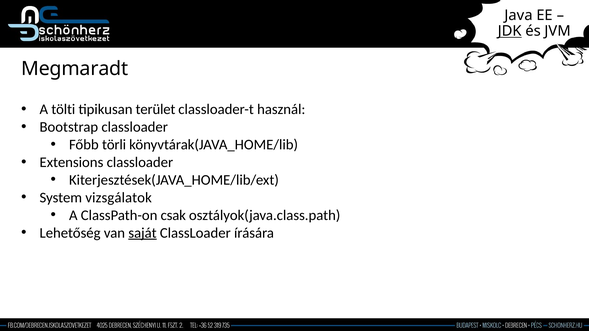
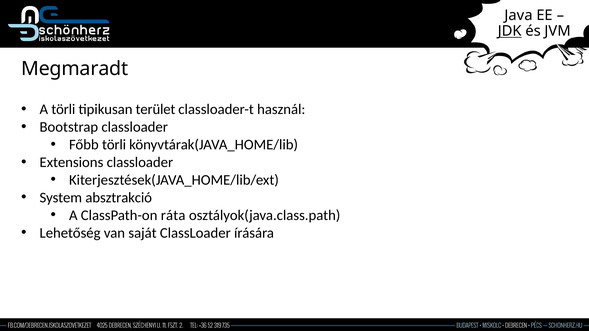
A tölti: tölti -> törli (63, 109)
vizsgálatok: vizsgálatok -> absztrakció (119, 198)
csak: csak -> ráta (173, 215)
saját underline: present -> none (142, 233)
